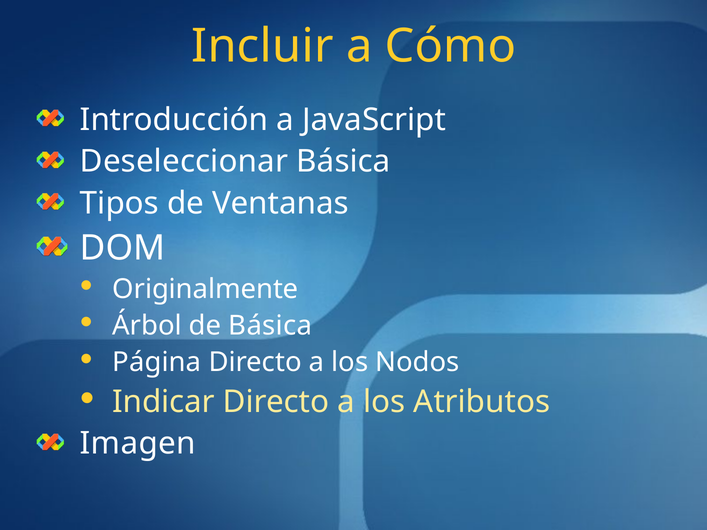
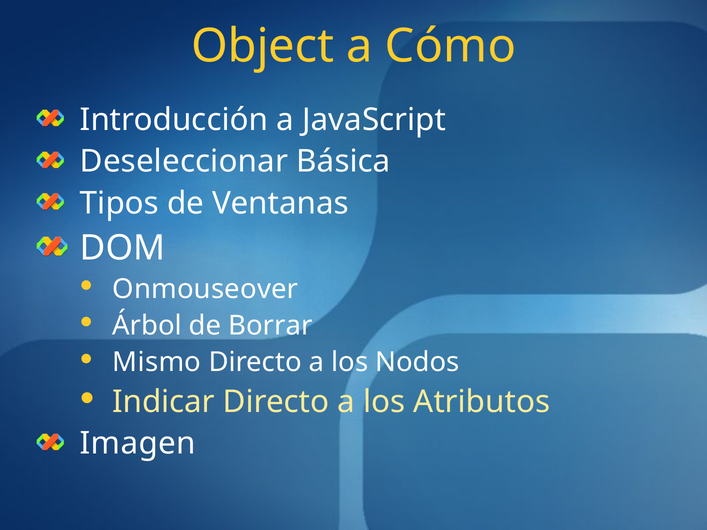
Incluir: Incluir -> Object (263, 46)
Originalmente: Originalmente -> Onmouseover (205, 289)
de Básica: Básica -> Borrar (270, 326)
Página: Página -> Mismo (157, 362)
